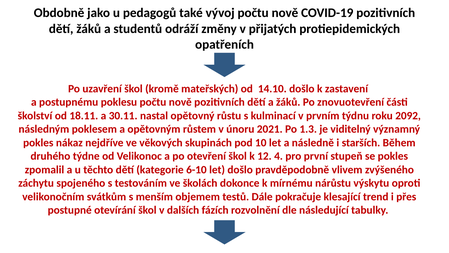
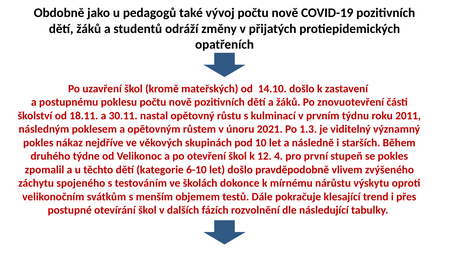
2092: 2092 -> 2011 (408, 116)
